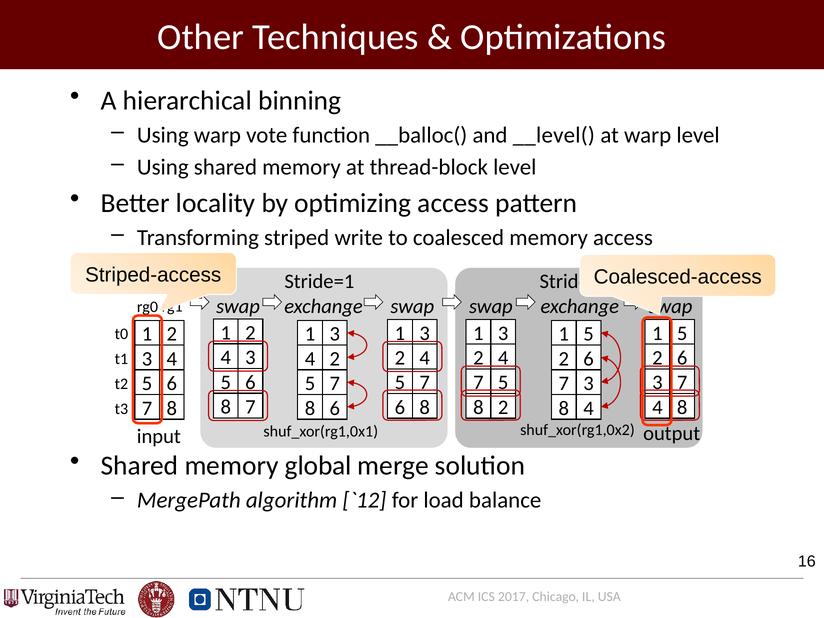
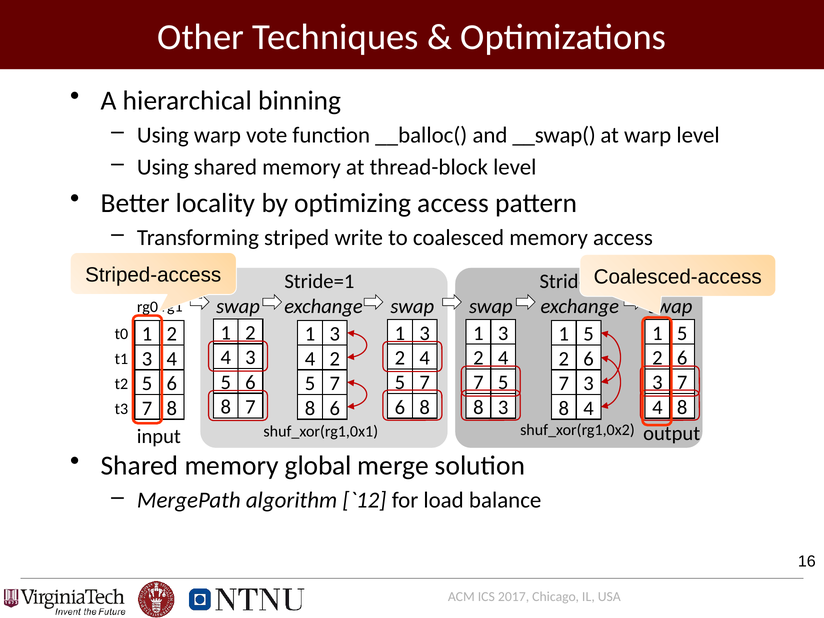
__level(: __level( -> __swap( (554, 135)
8 2: 2 -> 3 (503, 407)
